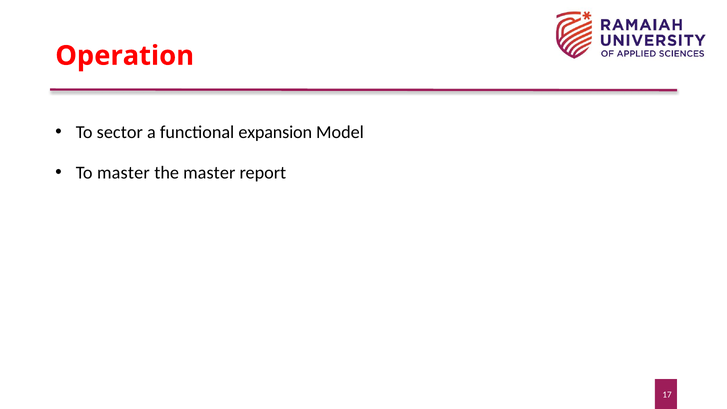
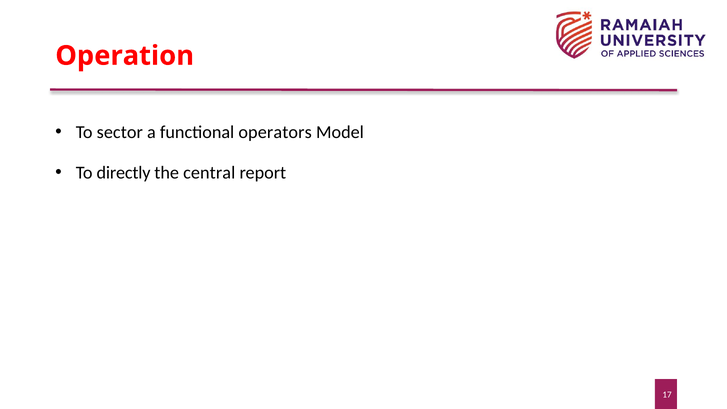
expansion: expansion -> operators (275, 132)
To master: master -> directly (124, 173)
the master: master -> central (209, 173)
